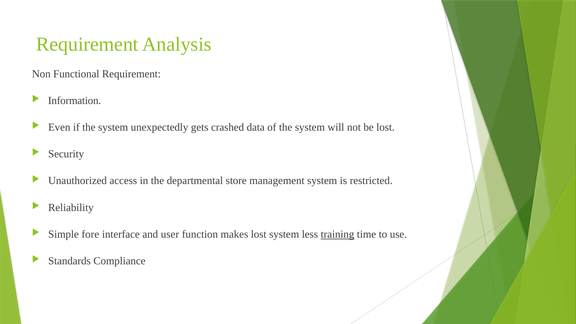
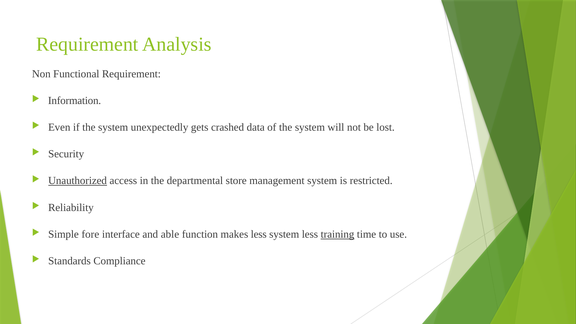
Unauthorized underline: none -> present (78, 181)
user: user -> able (170, 234)
makes lost: lost -> less (259, 234)
